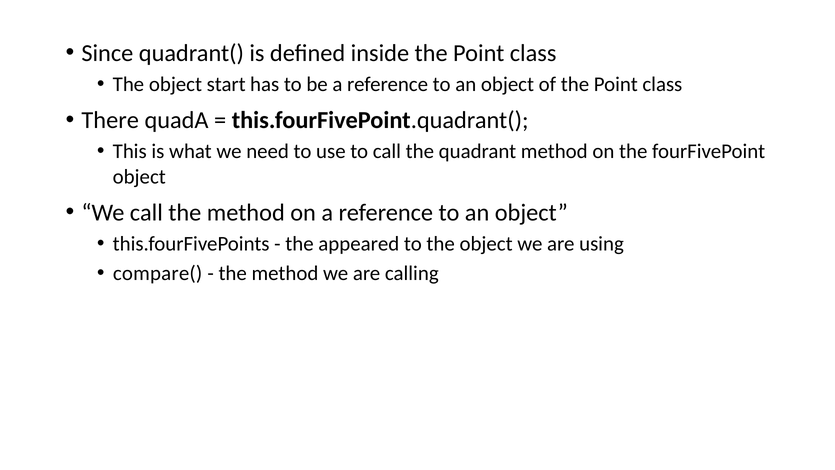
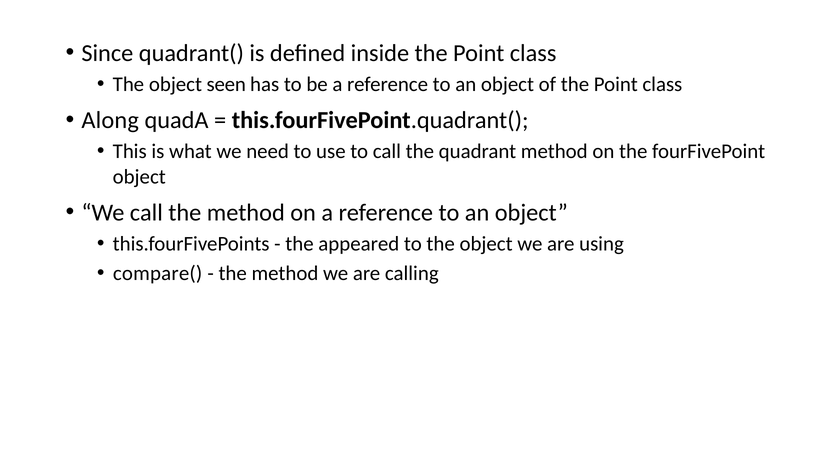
start: start -> seen (226, 84)
There: There -> Along (110, 120)
